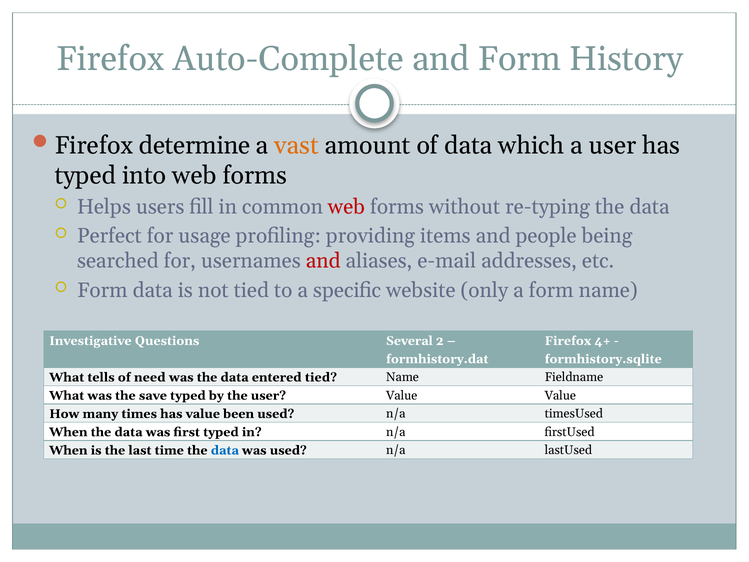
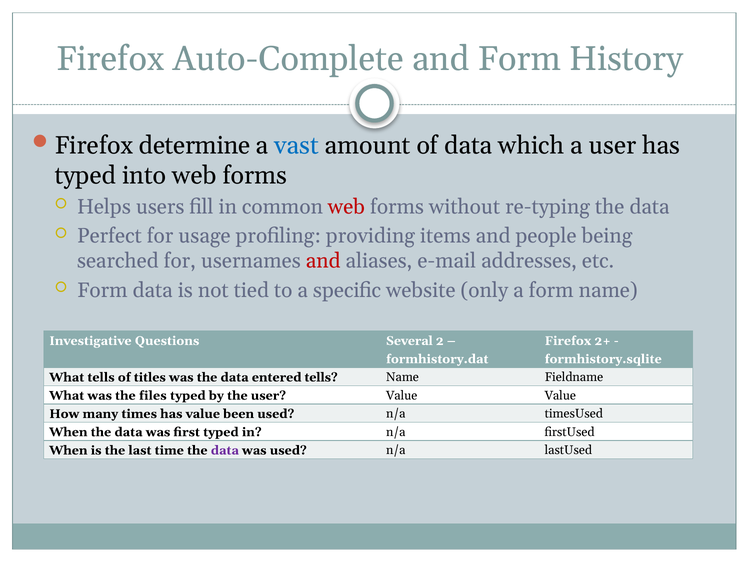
vast colour: orange -> blue (297, 146)
4+: 4+ -> 2+ (603, 341)
need: need -> titles (150, 377)
entered tied: tied -> tells (321, 377)
save: save -> files (153, 395)
data colour: blue -> purple (225, 450)
